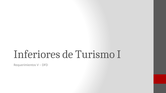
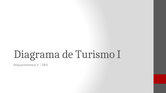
Inferiores: Inferiores -> Diagrama (37, 55)
